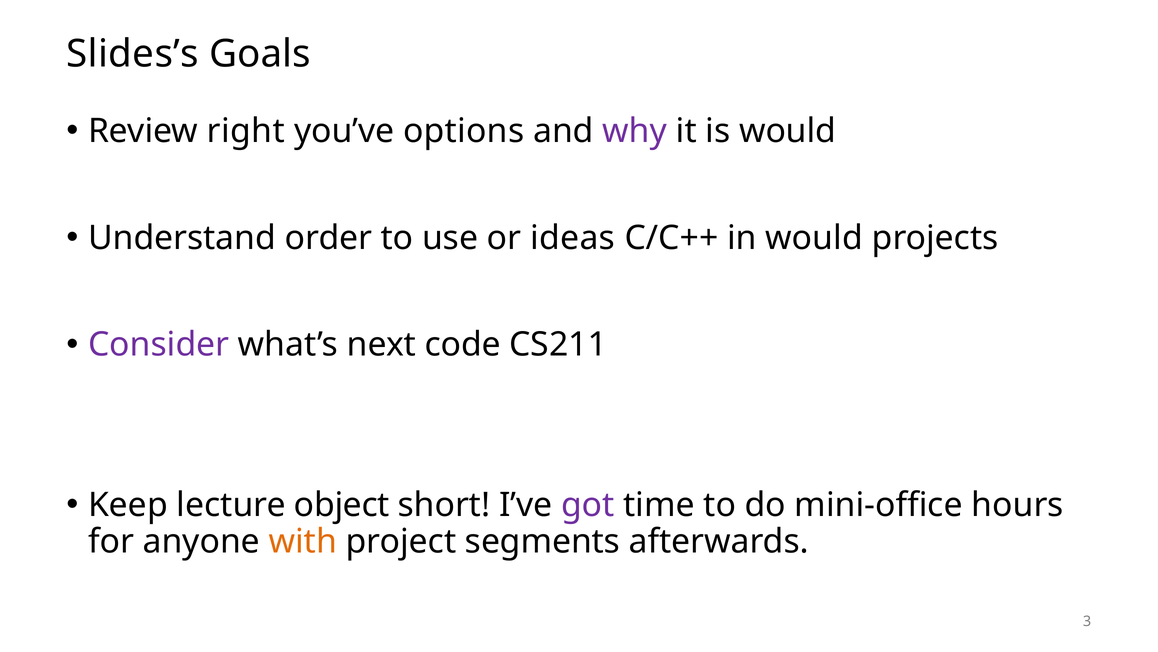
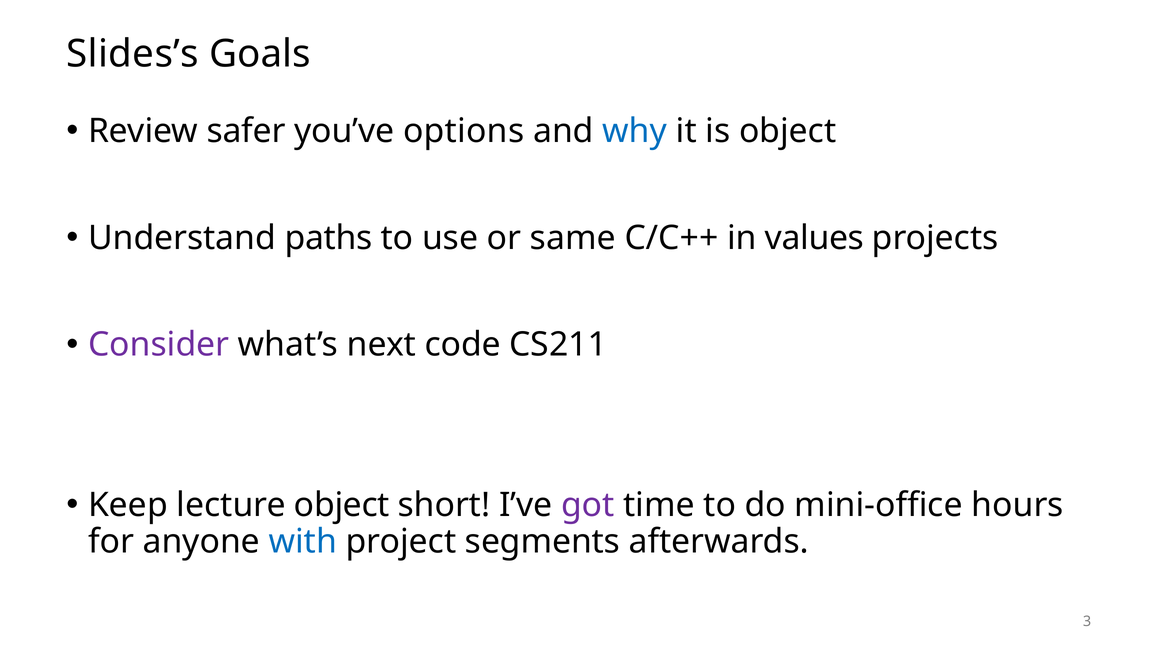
right: right -> safer (246, 131)
why colour: purple -> blue (635, 131)
is would: would -> object (788, 131)
order: order -> paths (329, 238)
ideas: ideas -> same (573, 238)
in would: would -> values (814, 238)
with colour: orange -> blue (303, 541)
